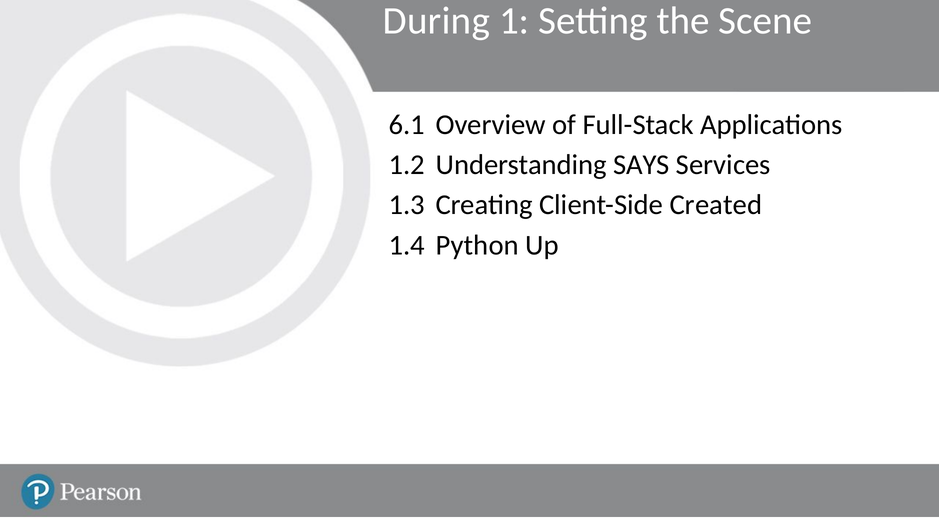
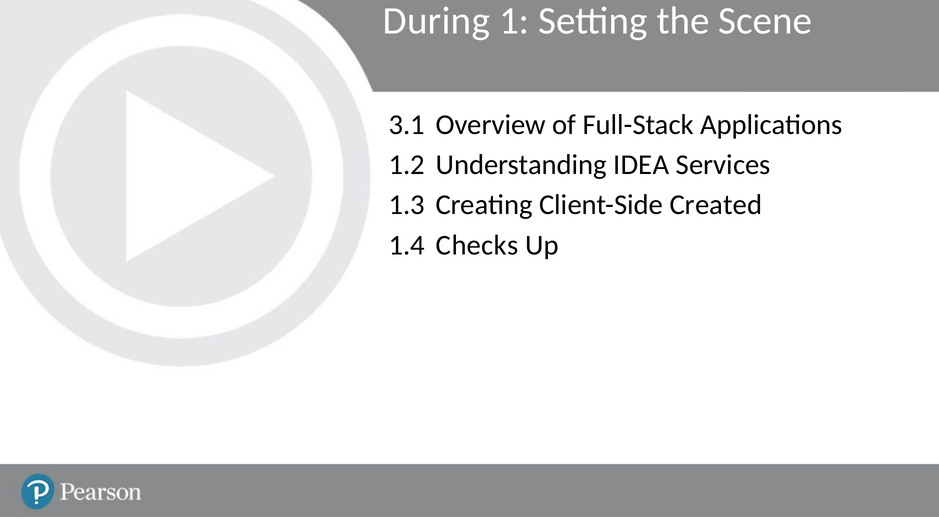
6.1: 6.1 -> 3.1 (407, 125)
SAYS: SAYS -> IDEA (641, 165)
Python: Python -> Checks (477, 245)
